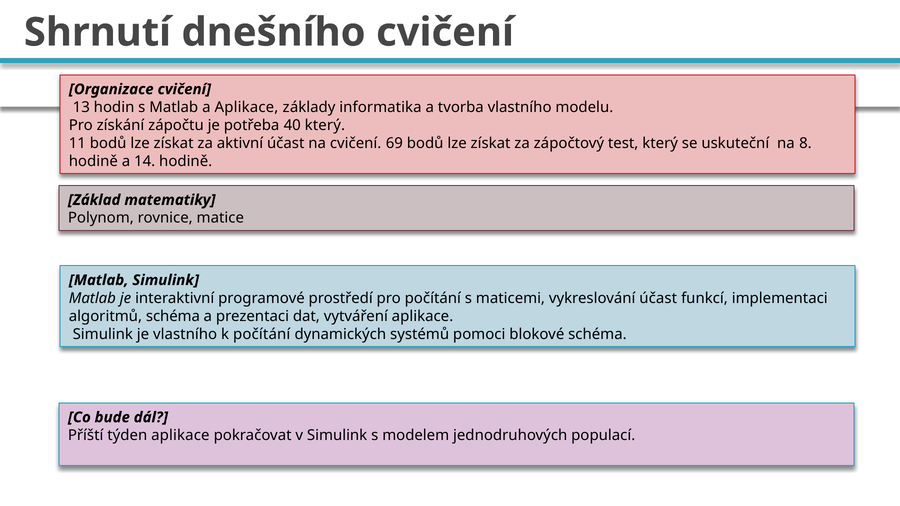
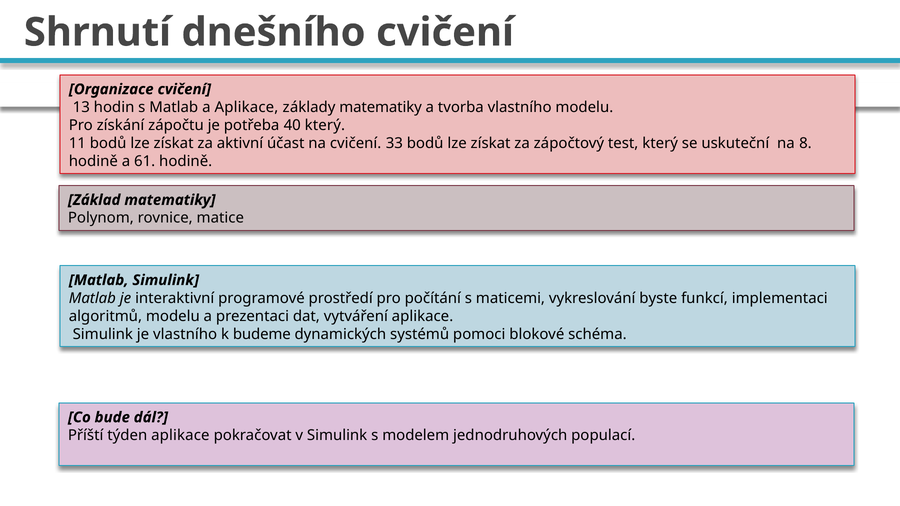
základy informatika: informatika -> matematiky (381, 107)
69: 69 -> 33 (394, 143)
14: 14 -> 61 (145, 161)
vykreslování účast: účast -> byste (658, 298)
algoritmů schéma: schéma -> modelu (173, 316)
k počítání: počítání -> budeme (262, 334)
